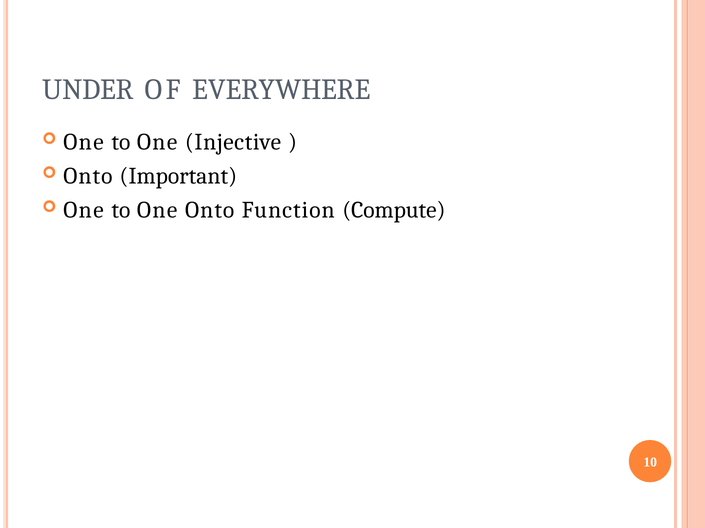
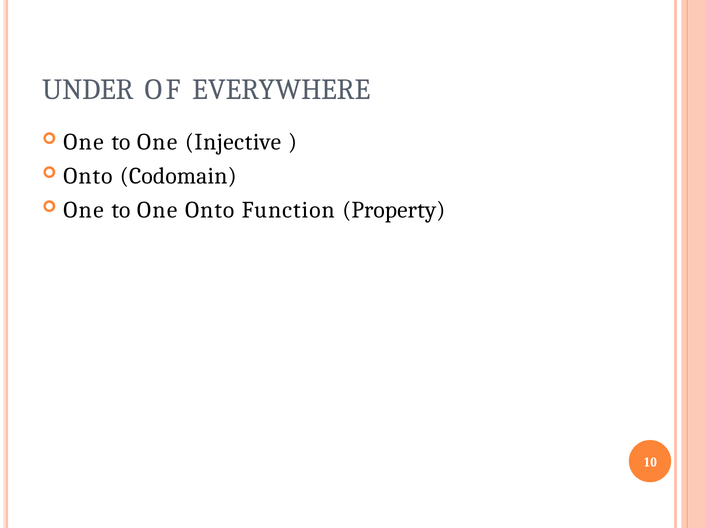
Important: Important -> Codomain (178, 176)
Compute: Compute -> Property (394, 210)
